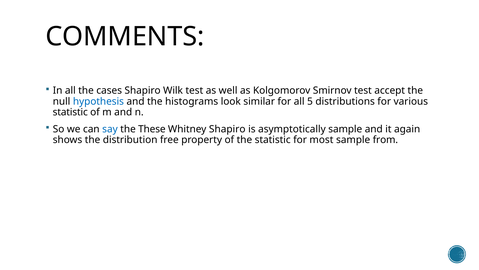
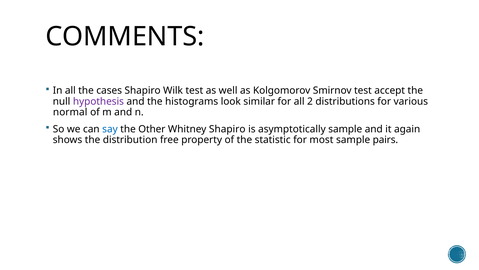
hypothesis colour: blue -> purple (98, 101)
5: 5 -> 2 (310, 101)
statistic: statistic -> normal (70, 112)
These: These -> Other (152, 129)
from: from -> pairs (385, 140)
